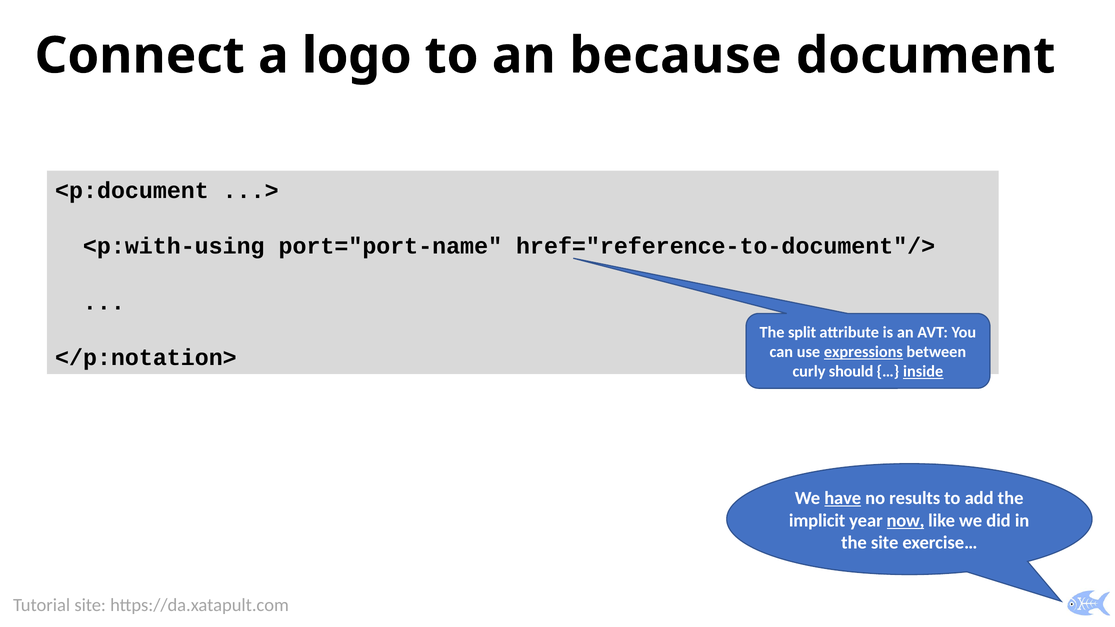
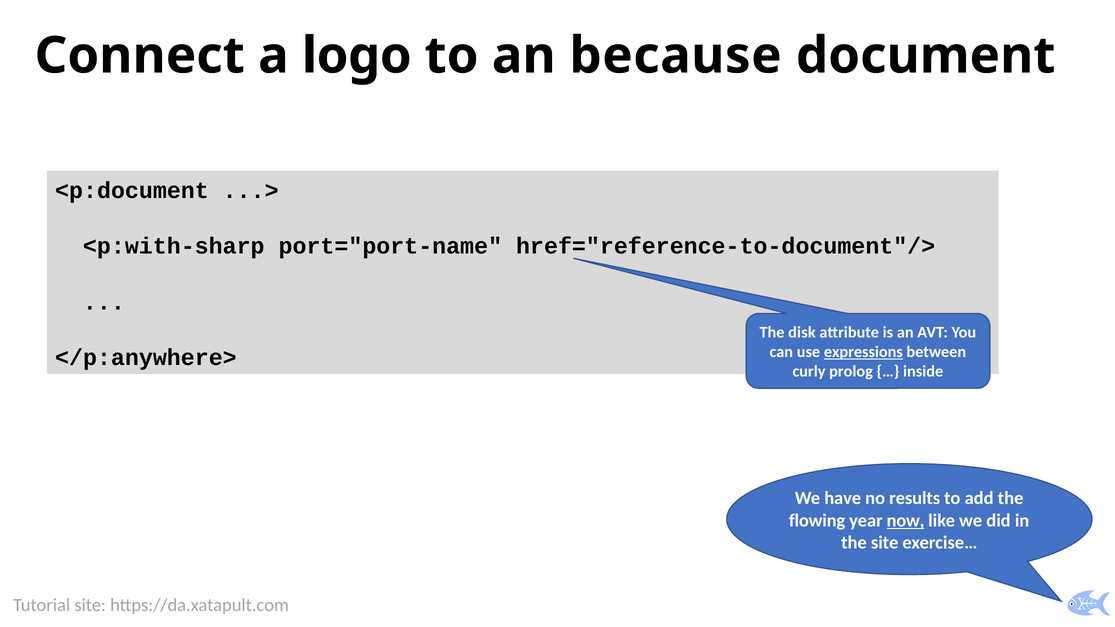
<p:with-using: <p:with-using -> <p:with-sharp (174, 246)
split: split -> disk (802, 333)
</p:notation>: </p:notation> -> </p:anywhere> (146, 358)
should: should -> prolog (851, 372)
inside underline: present -> none (923, 372)
have underline: present -> none (843, 498)
implicit: implicit -> flowing (817, 521)
